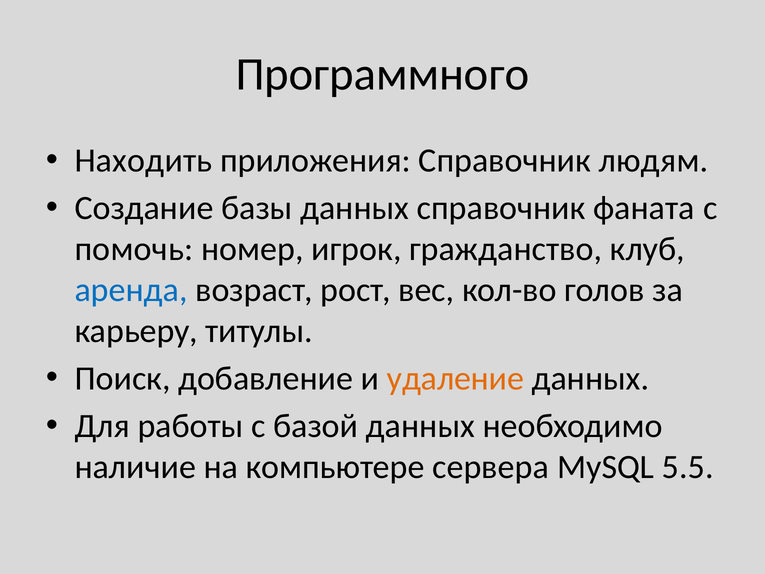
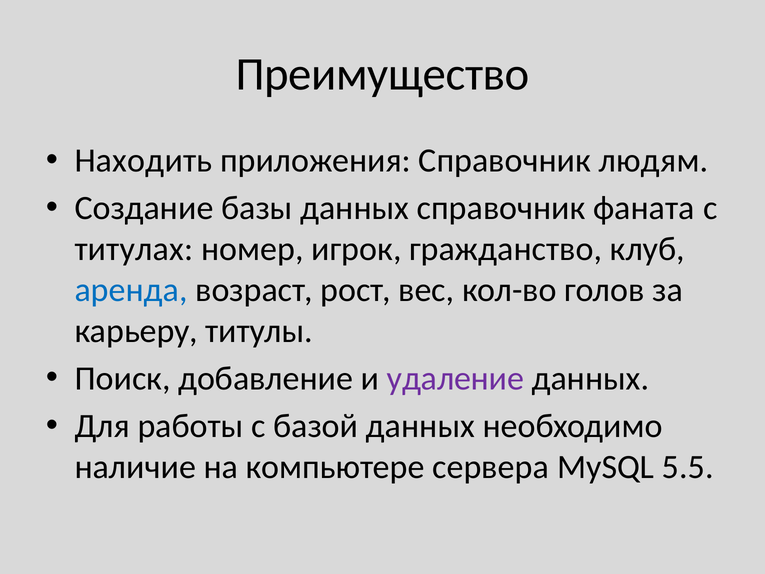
Программного: Программного -> Преимущество (382, 74)
помочь: помочь -> титулах (134, 249)
удаление colour: orange -> purple (455, 378)
